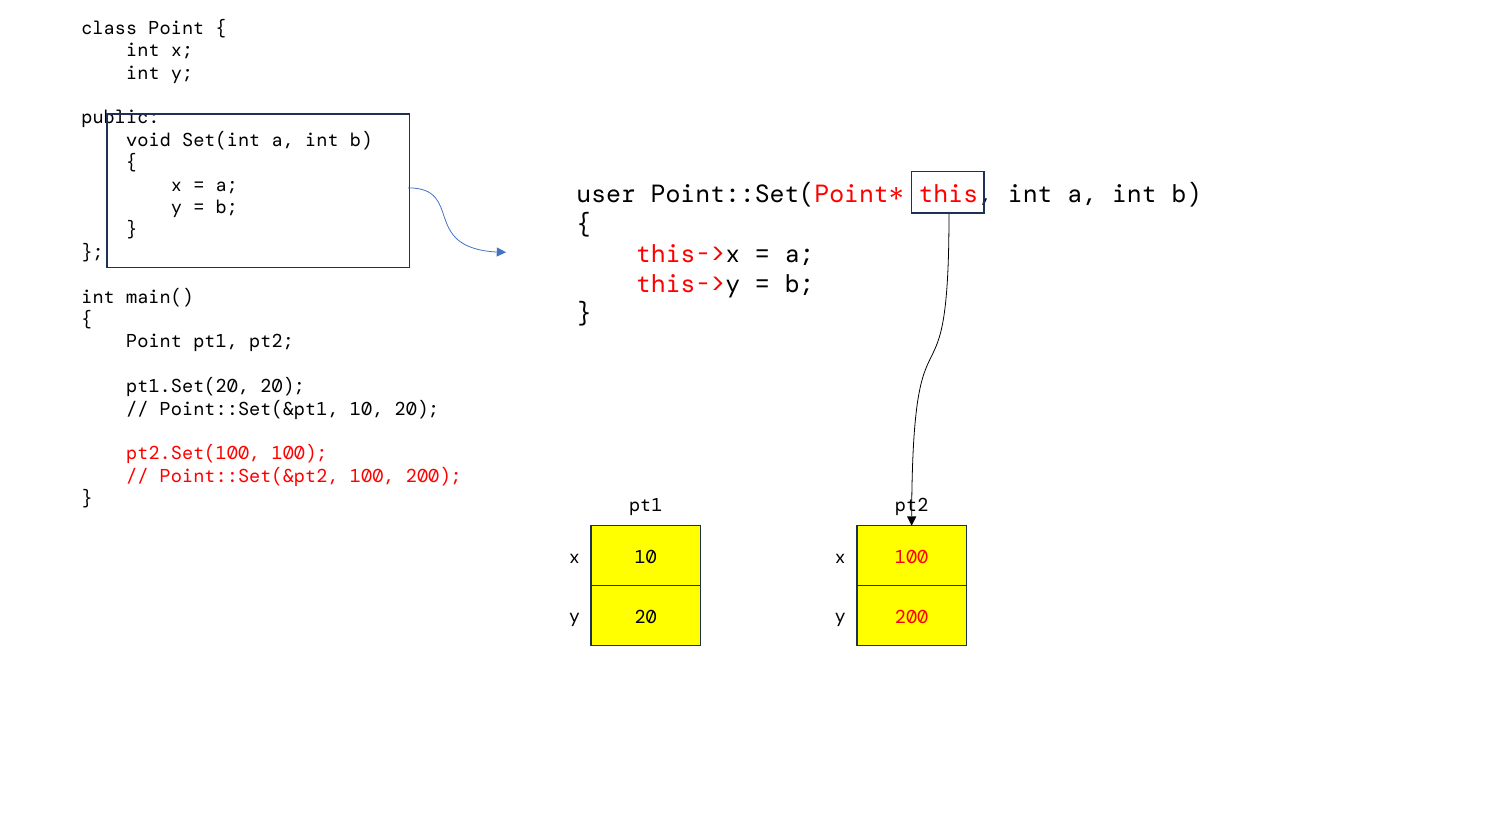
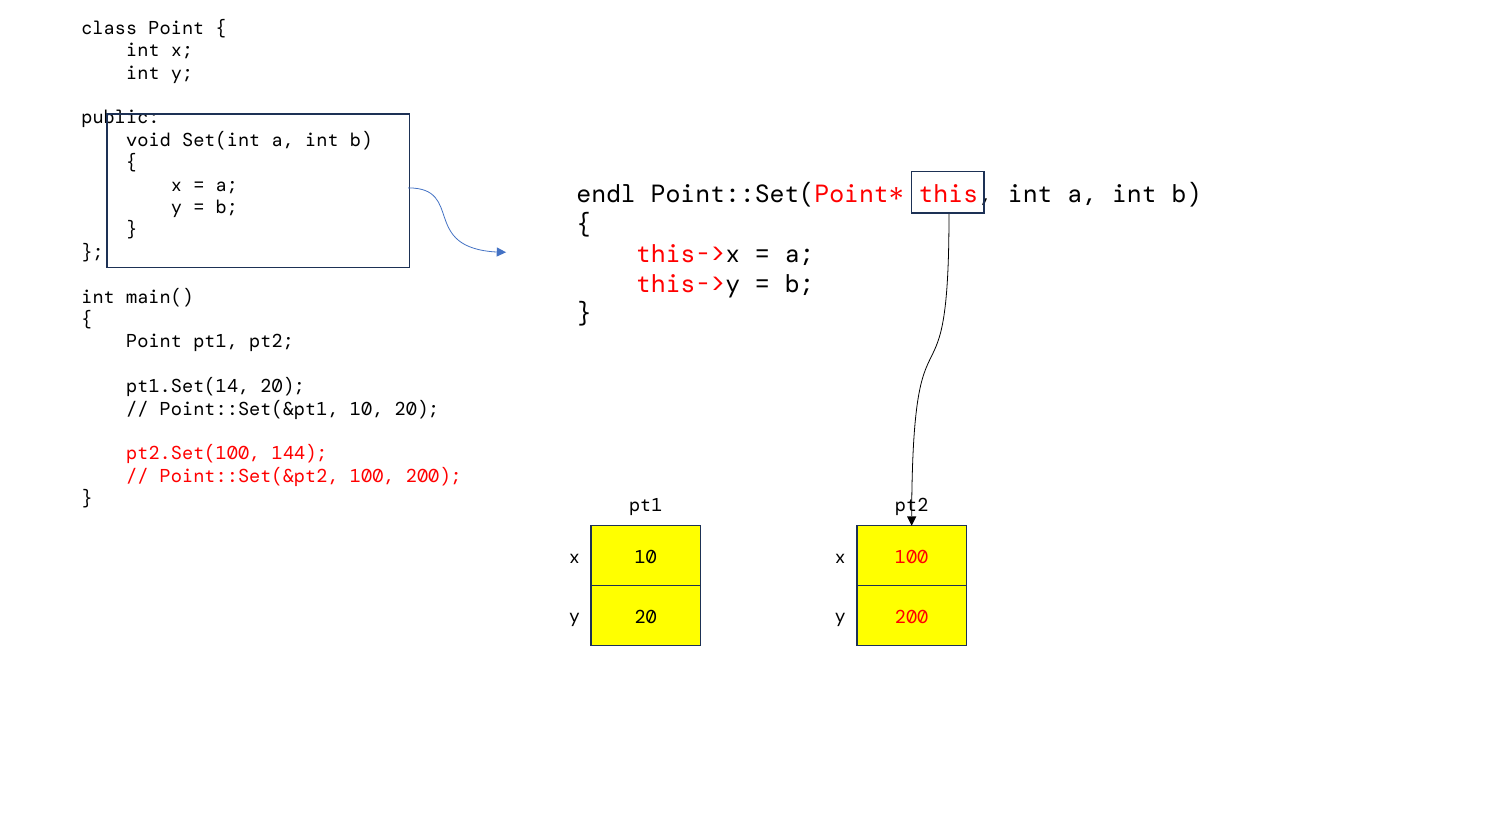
user: user -> endl (606, 194)
pt1.Set(20: pt1.Set(20 -> pt1.Set(14 (188, 386)
pt2.Set(100 100: 100 -> 144 (300, 454)
